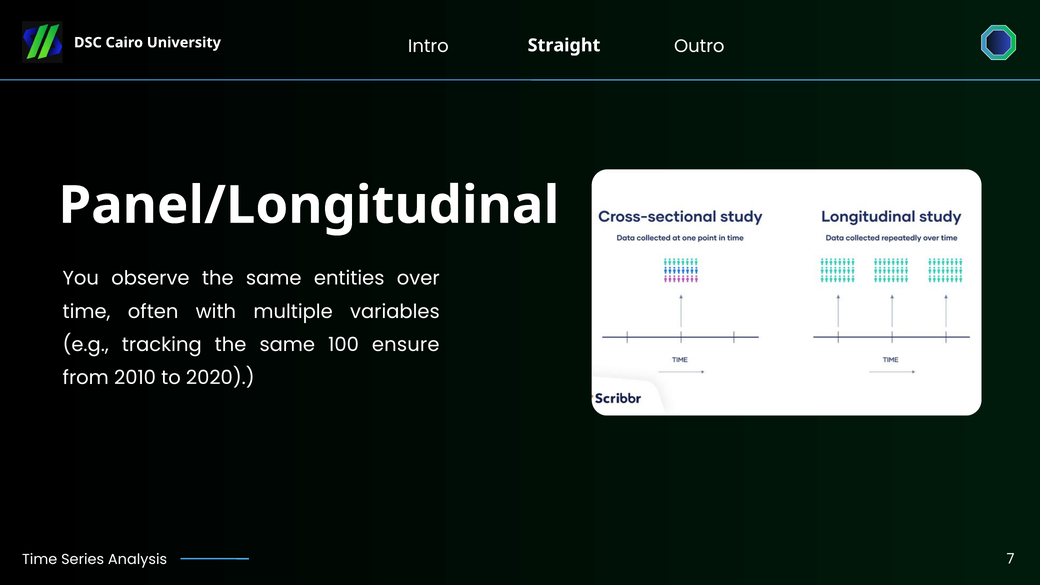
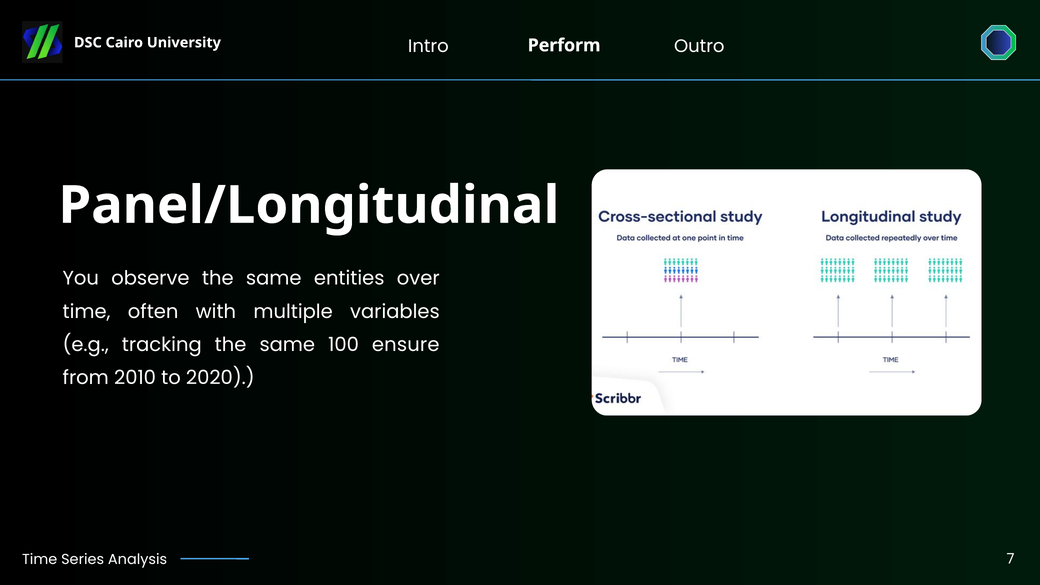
Straight: Straight -> Perform (564, 45)
